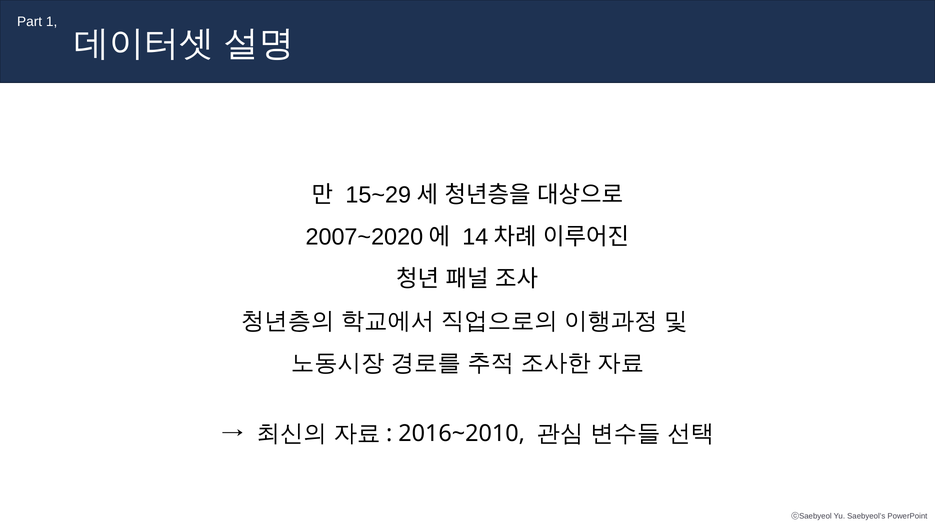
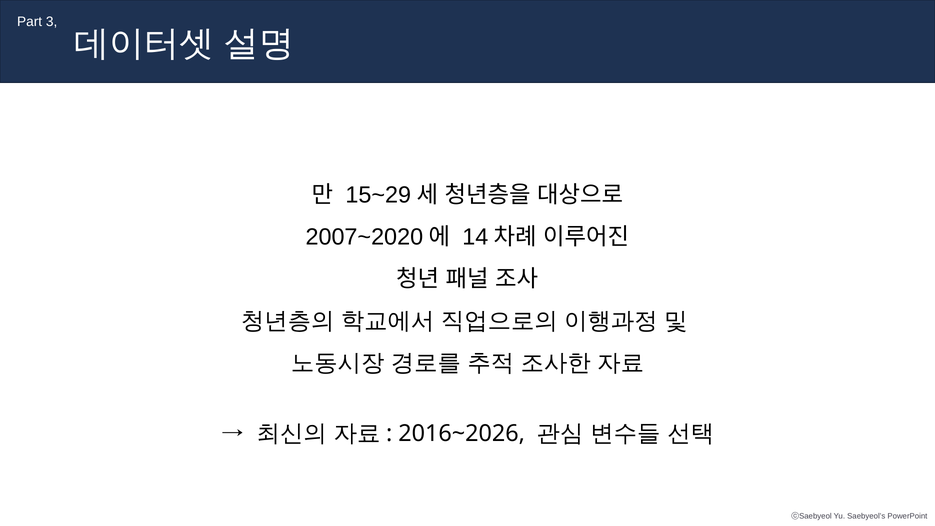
1: 1 -> 3 (52, 22)
2016~2010: 2016~2010 -> 2016~2026 (462, 433)
